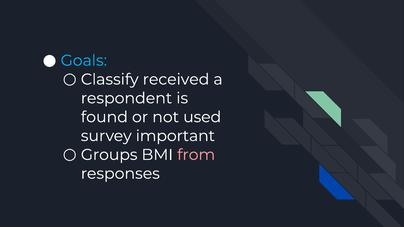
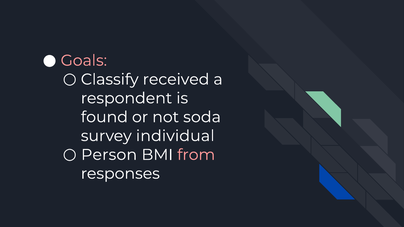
Goals colour: light blue -> pink (84, 61)
used: used -> soda (202, 117)
important: important -> individual (175, 136)
Groups: Groups -> Person (109, 155)
